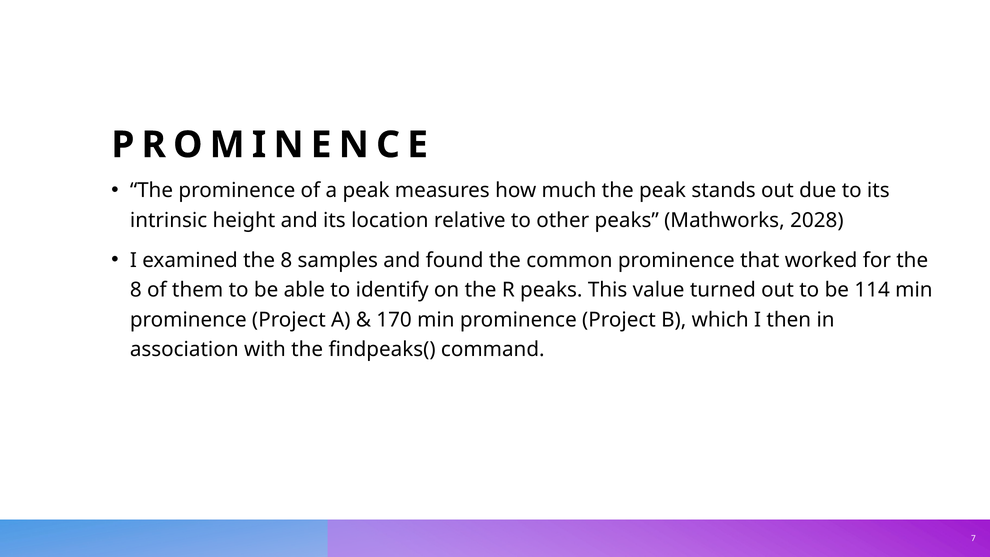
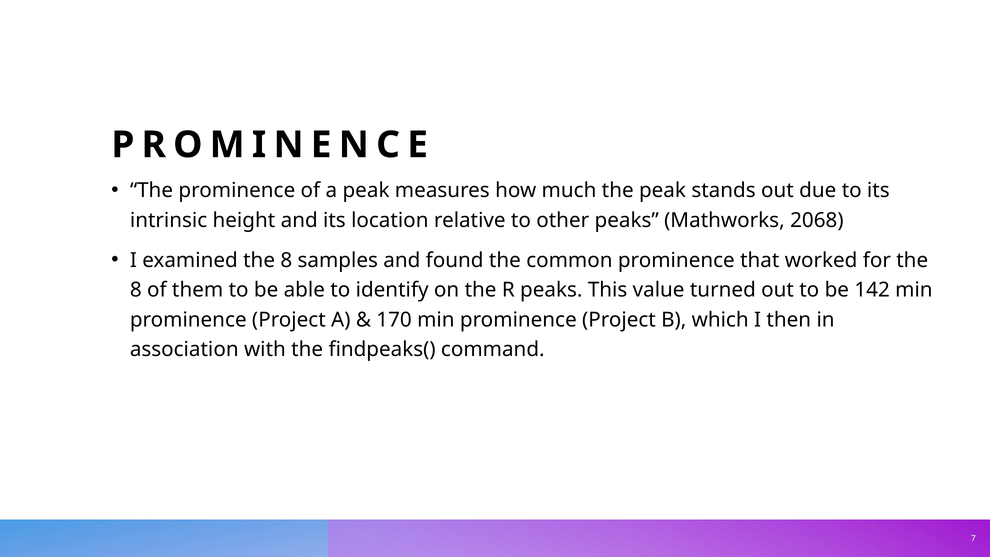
2028: 2028 -> 2068 (817, 220)
114: 114 -> 142 (872, 290)
